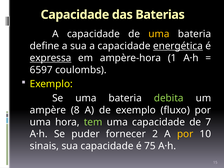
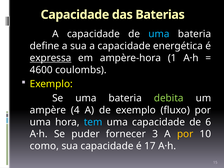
uma colour: yellow -> light blue (159, 34)
energética underline: present -> none (178, 46)
6597: 6597 -> 4600 (41, 70)
8: 8 -> 4 (75, 110)
tem colour: light green -> light blue (93, 122)
7: 7 -> 6 (208, 122)
2: 2 -> 3 (155, 134)
sinais: sinais -> como (44, 146)
75: 75 -> 17 (150, 146)
